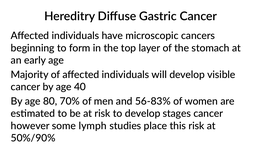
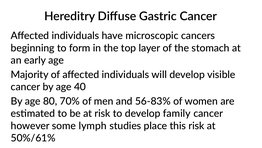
stages: stages -> family (177, 113)
50%/90%: 50%/90% -> 50%/61% (33, 138)
